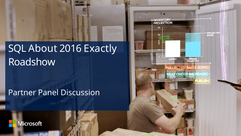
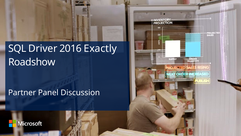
About: About -> Driver (43, 48)
